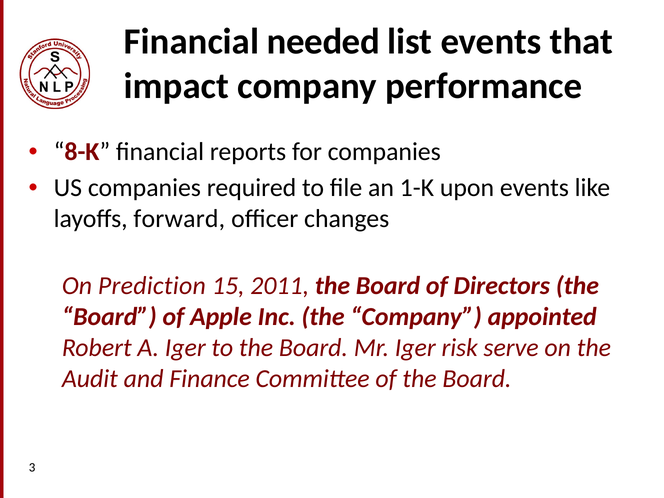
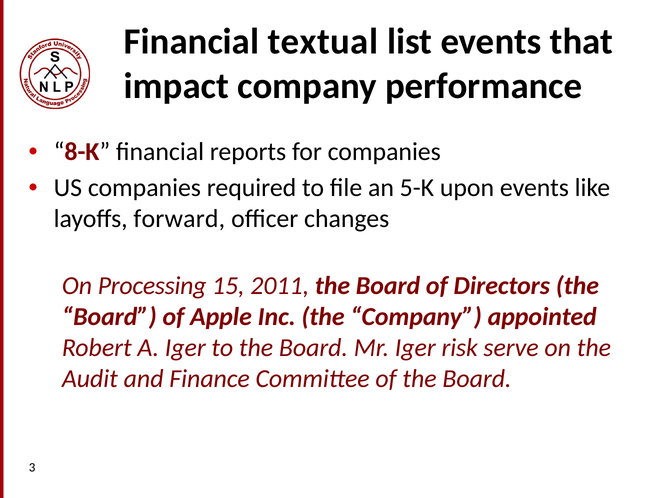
needed: needed -> textual (323, 42)
1-K: 1-K -> 5-K (417, 188)
Prediction: Prediction -> Processing (152, 286)
